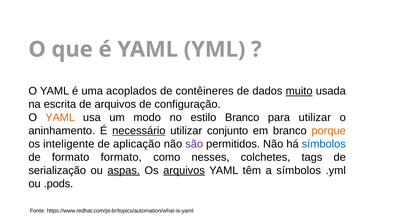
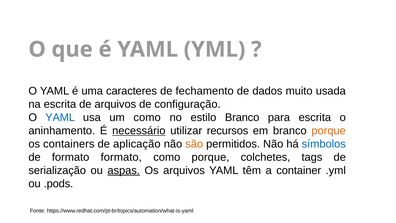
acoplados: acoplados -> caracteres (131, 91)
contêineres: contêineres -> fechamento (205, 91)
muito underline: present -> none (299, 91)
YAML colour: orange -> blue (60, 117)
um modo: modo -> como (147, 117)
para utilizar: utilizar -> escrita (315, 117)
conjunto: conjunto -> recursos (228, 131)
inteligente: inteligente -> containers (69, 144)
são colour: purple -> orange (194, 144)
como nesses: nesses -> porque (210, 157)
arquivos underline: present -> none (184, 170)
a símbolos: símbolos -> container (299, 170)
